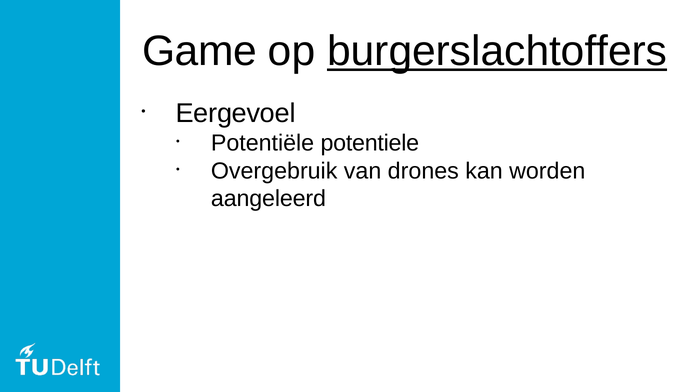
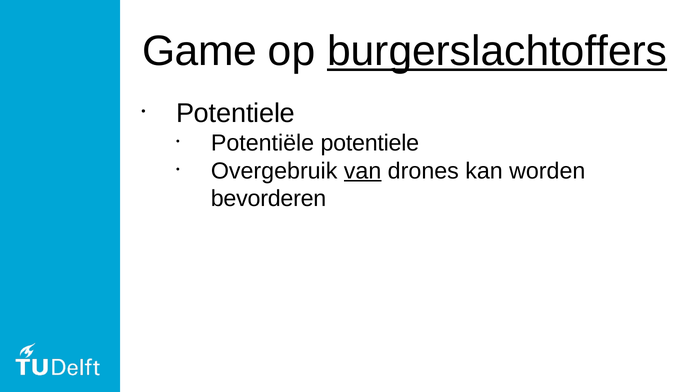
Eergevoel: Eergevoel -> Potentiele (236, 113)
van underline: none -> present (363, 171)
aangeleerd: aangeleerd -> bevorderen (269, 199)
